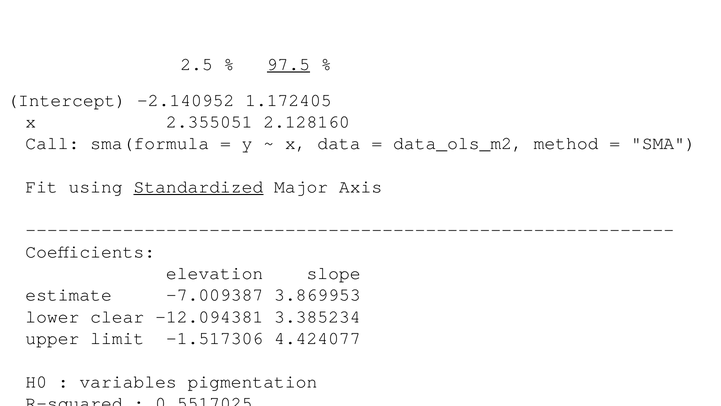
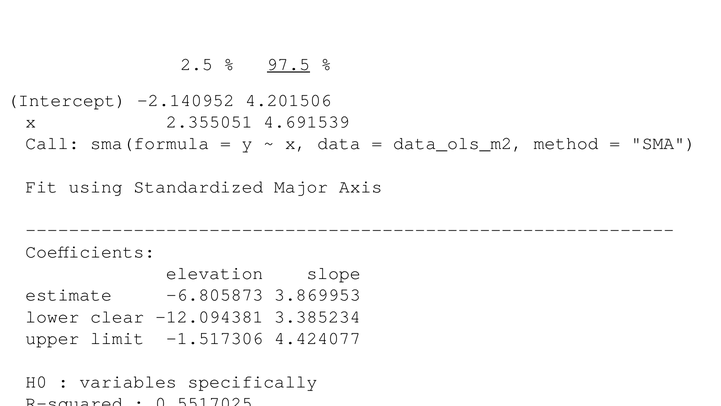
1.172405: 1.172405 -> 4.201506 (288, 100)
2.128160: 2.128160 -> 4.691539 (307, 122)
Standardized underline: present -> none (198, 186)
-7.009387: -7.009387 -> -6.805873 (215, 295)
pigmentation: pigmentation -> specifically (252, 381)
